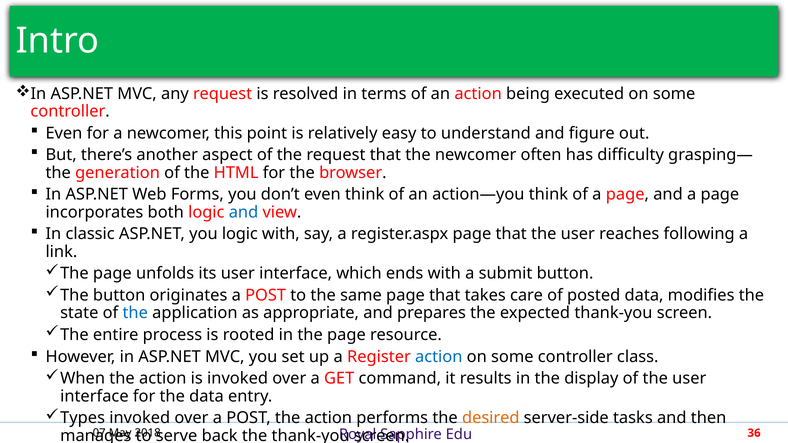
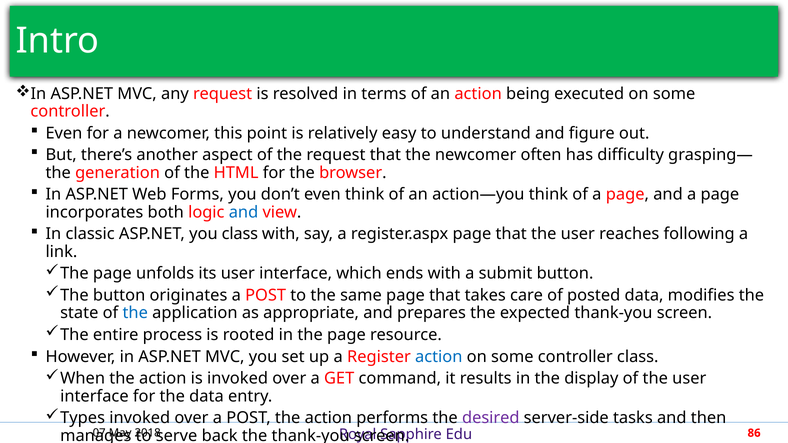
you logic: logic -> class (240, 234)
desired colour: orange -> purple (491, 418)
36: 36 -> 86 (754, 433)
